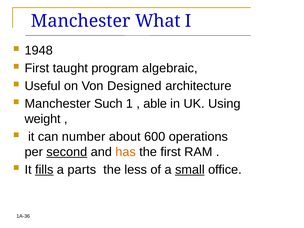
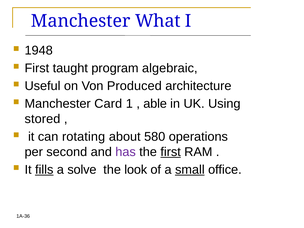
Designed: Designed -> Produced (134, 86)
Such: Such -> Card (108, 104)
weight: weight -> stored (42, 119)
number: number -> rotating (84, 137)
600: 600 -> 580 (155, 137)
second underline: present -> none (67, 152)
has colour: orange -> purple (126, 152)
first underline: none -> present (171, 152)
parts: parts -> solve (82, 170)
less: less -> look (136, 170)
